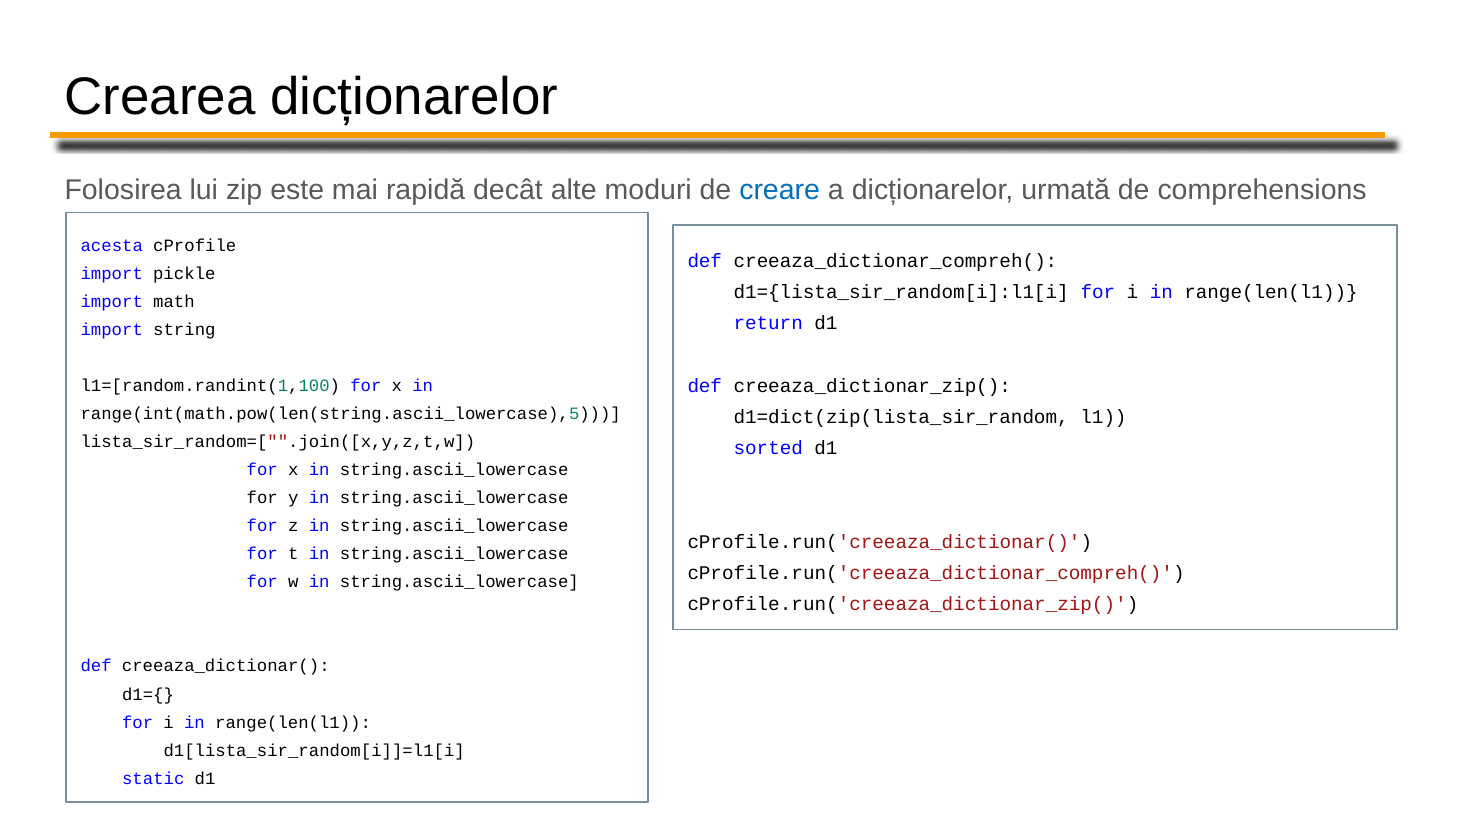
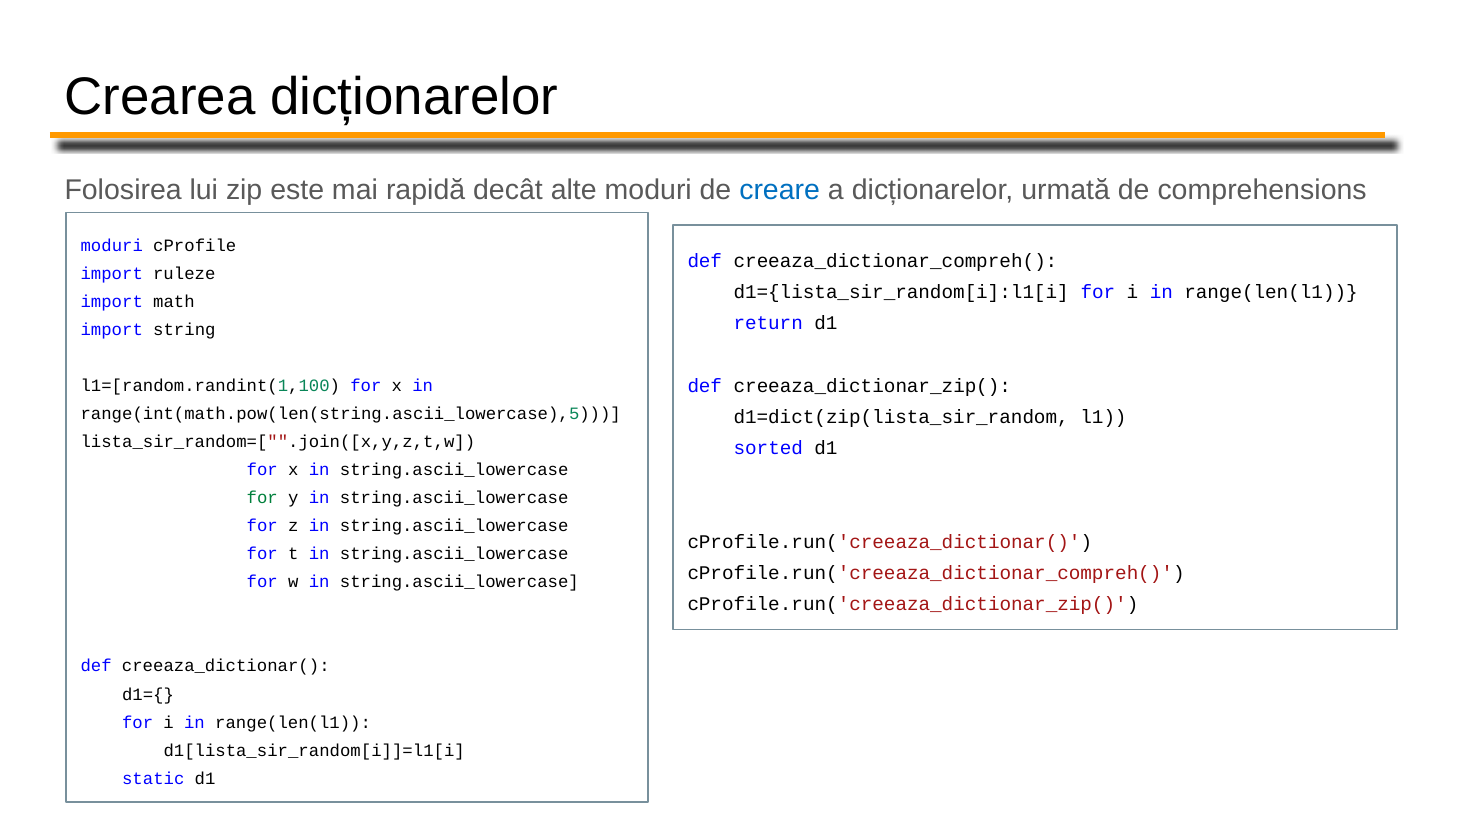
acesta: acesta -> moduri (112, 246)
pickle: pickle -> ruleze (184, 274)
for colour: black -> green (262, 498)
